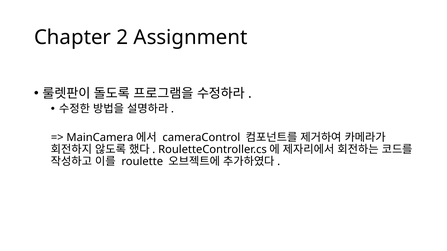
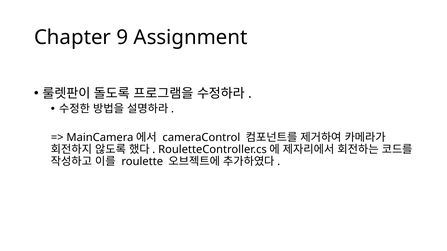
2: 2 -> 9 (122, 38)
